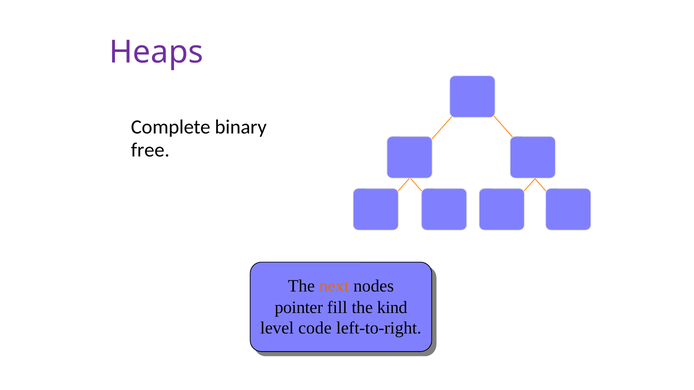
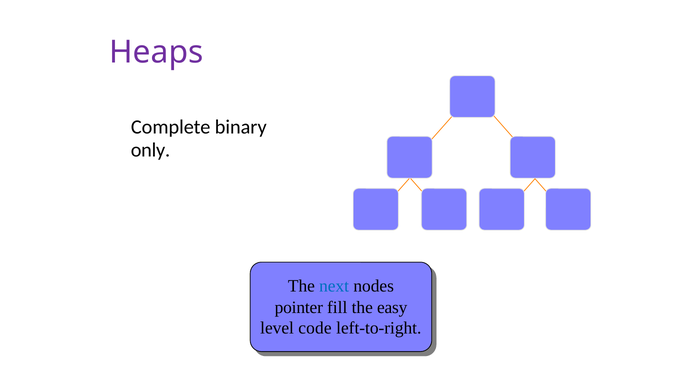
free: free -> only (150, 150)
next colour: orange -> blue (334, 286)
kind: kind -> easy (392, 308)
